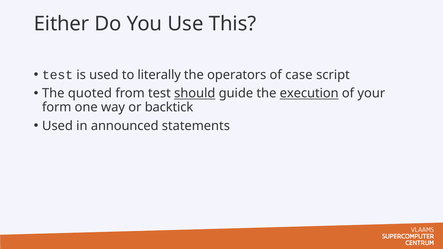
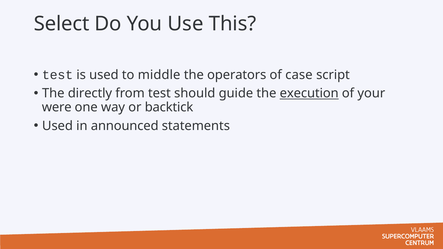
Either: Either -> Select (62, 24)
literally: literally -> middle (159, 75)
quoted: quoted -> directly (90, 93)
should underline: present -> none (195, 93)
form: form -> were (57, 107)
